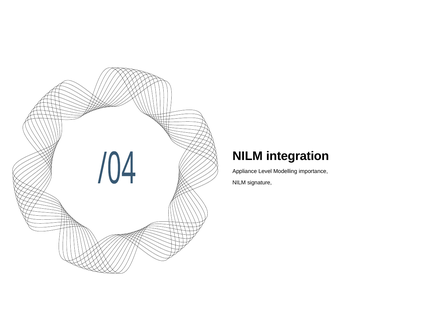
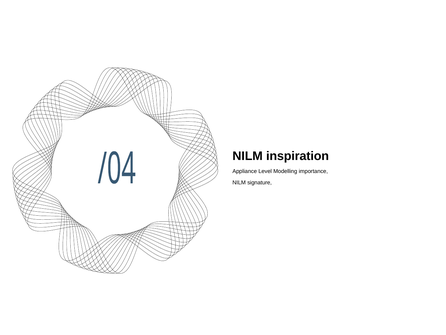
integration: integration -> inspiration (298, 156)
